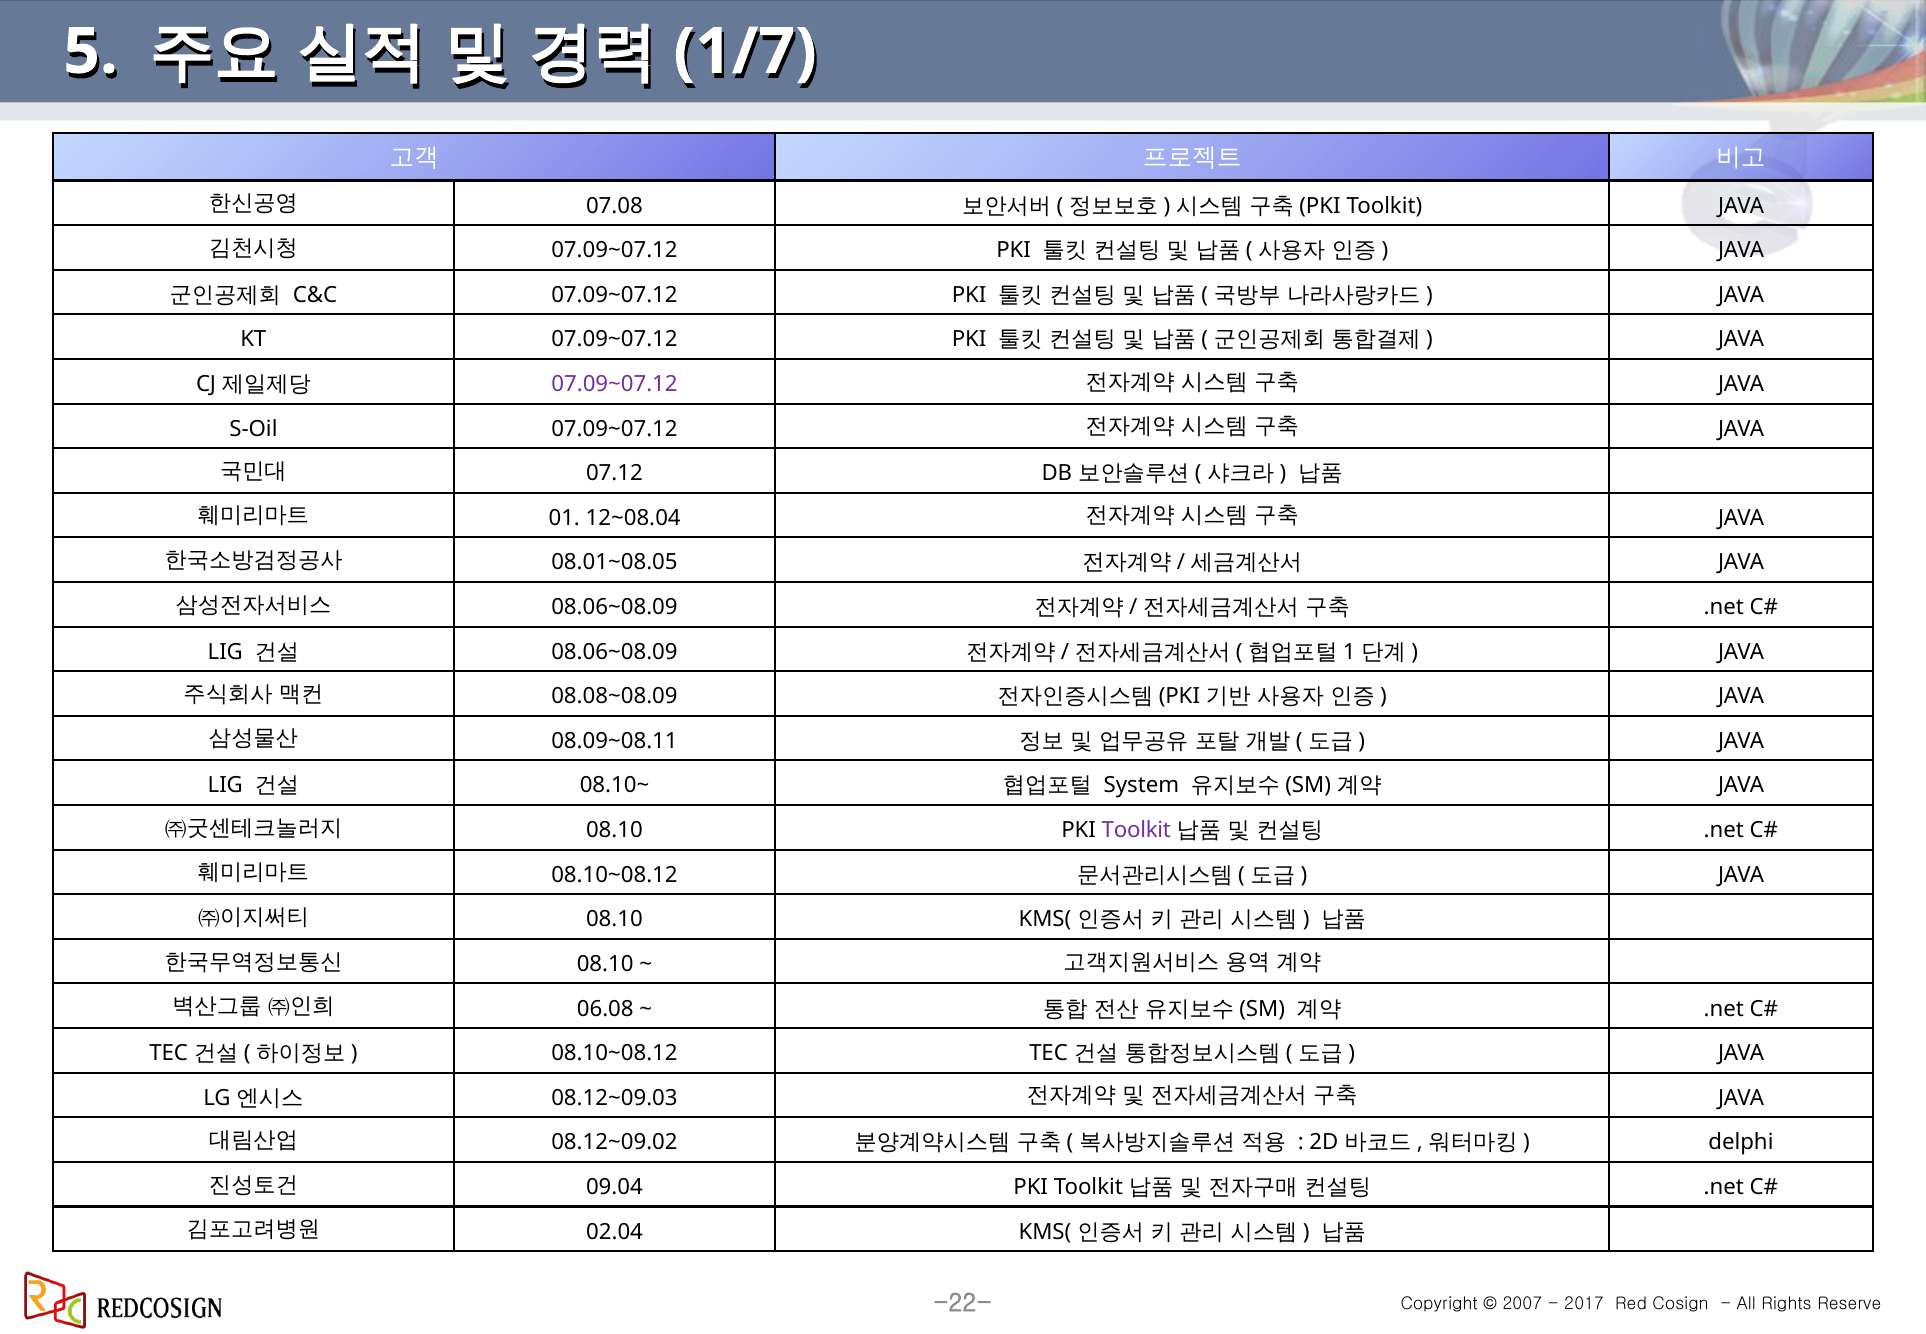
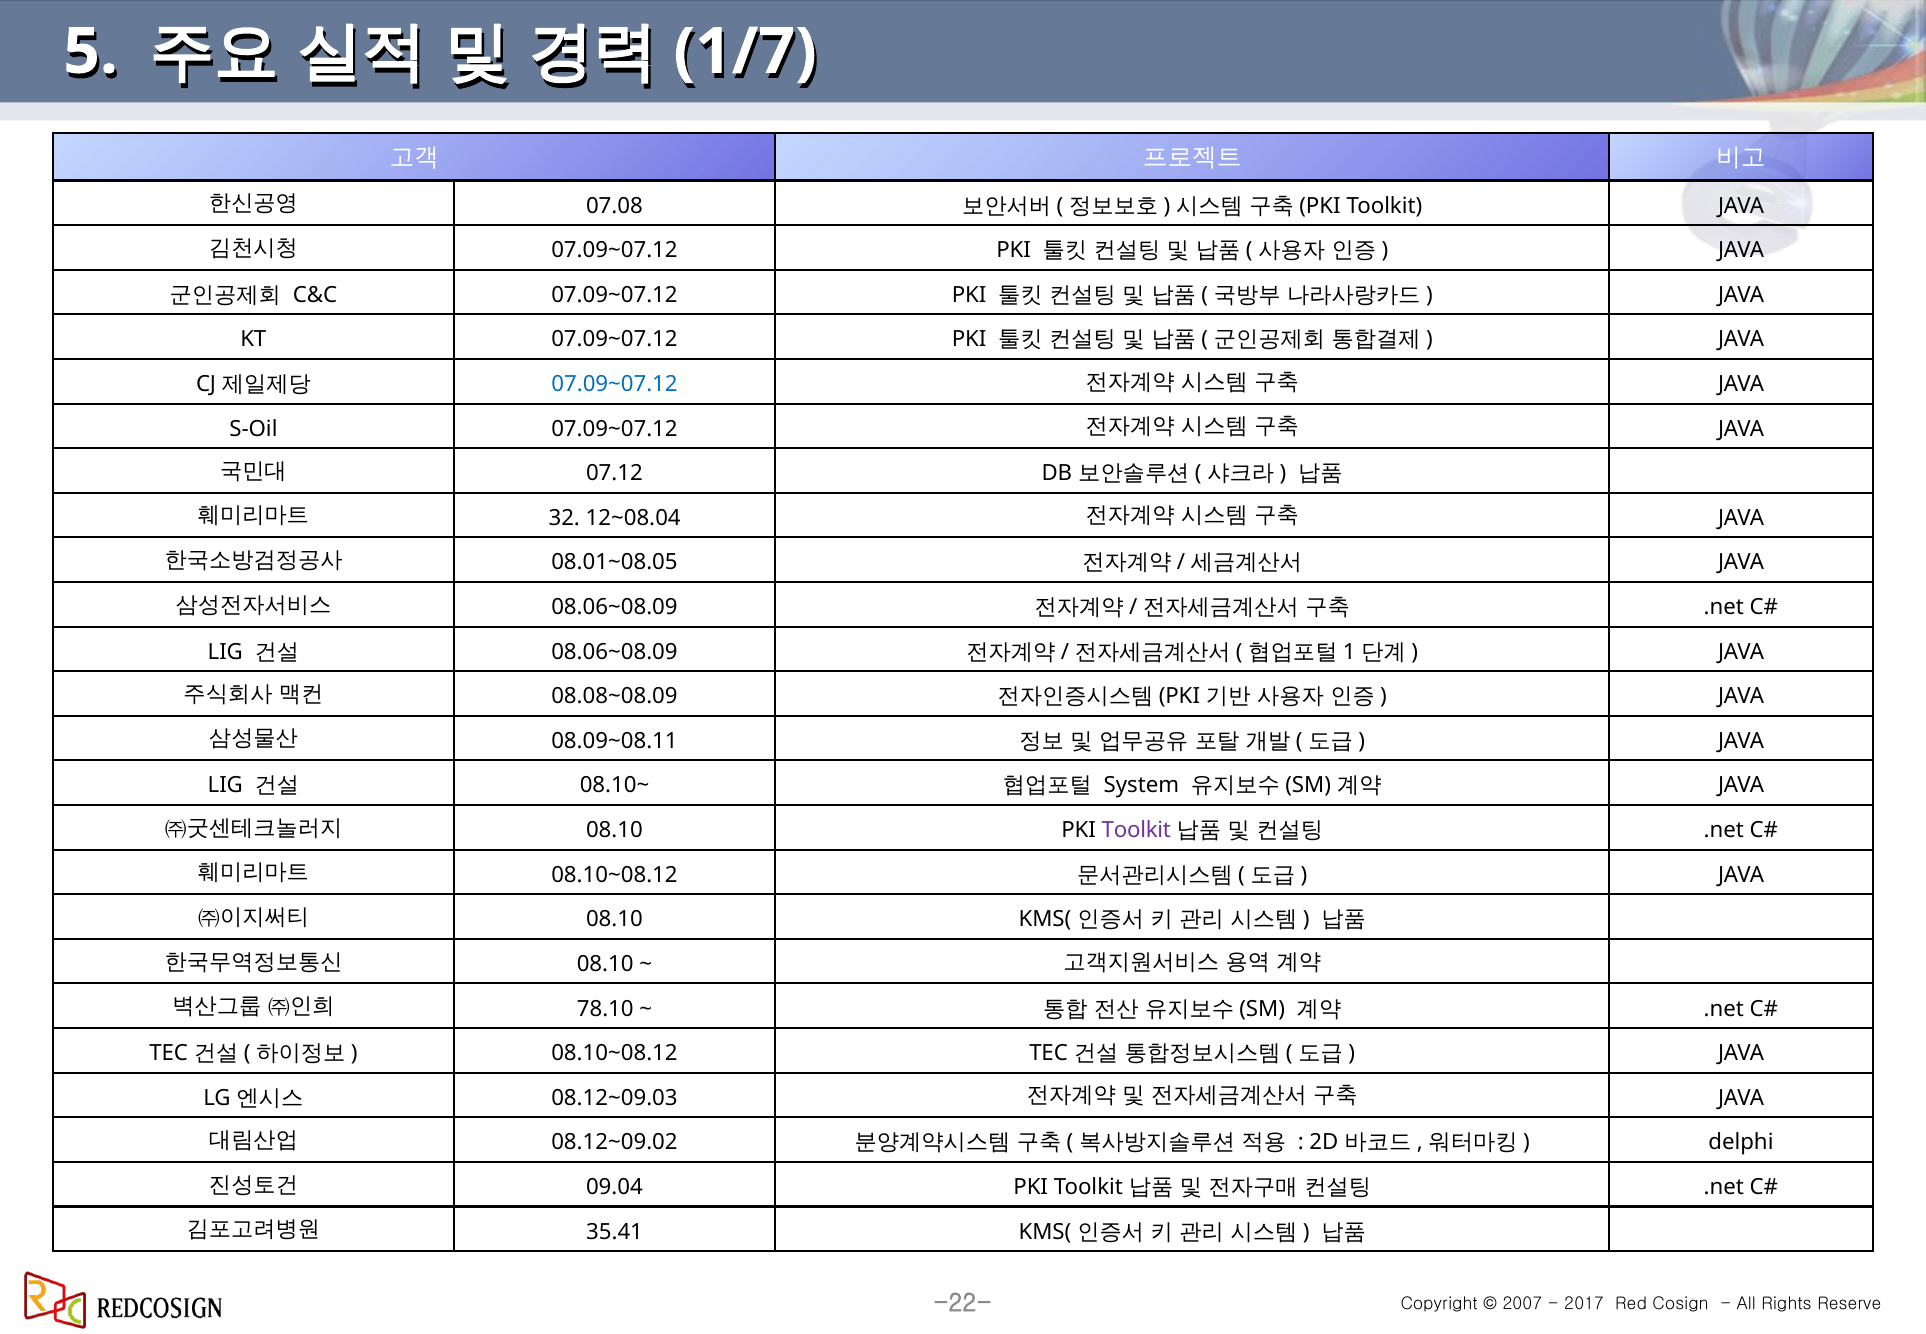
07.09~07.12 colour: purple -> blue (615, 384)
01: 01 -> 32 (564, 518)
06.08: 06.08 -> 78.10 (605, 1008)
02.04: 02.04 -> 35.41 (615, 1231)
